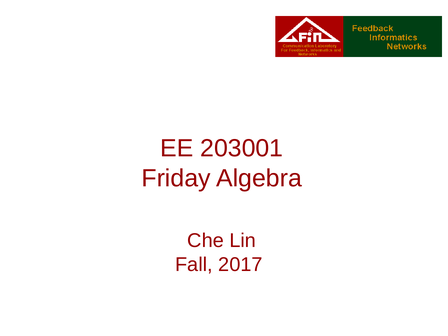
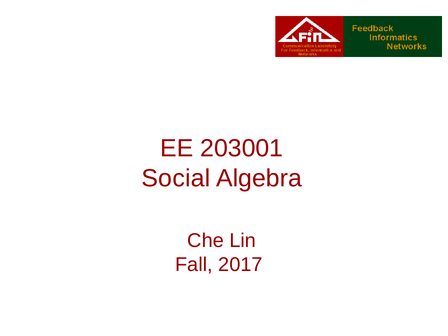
Friday: Friday -> Social (176, 178)
